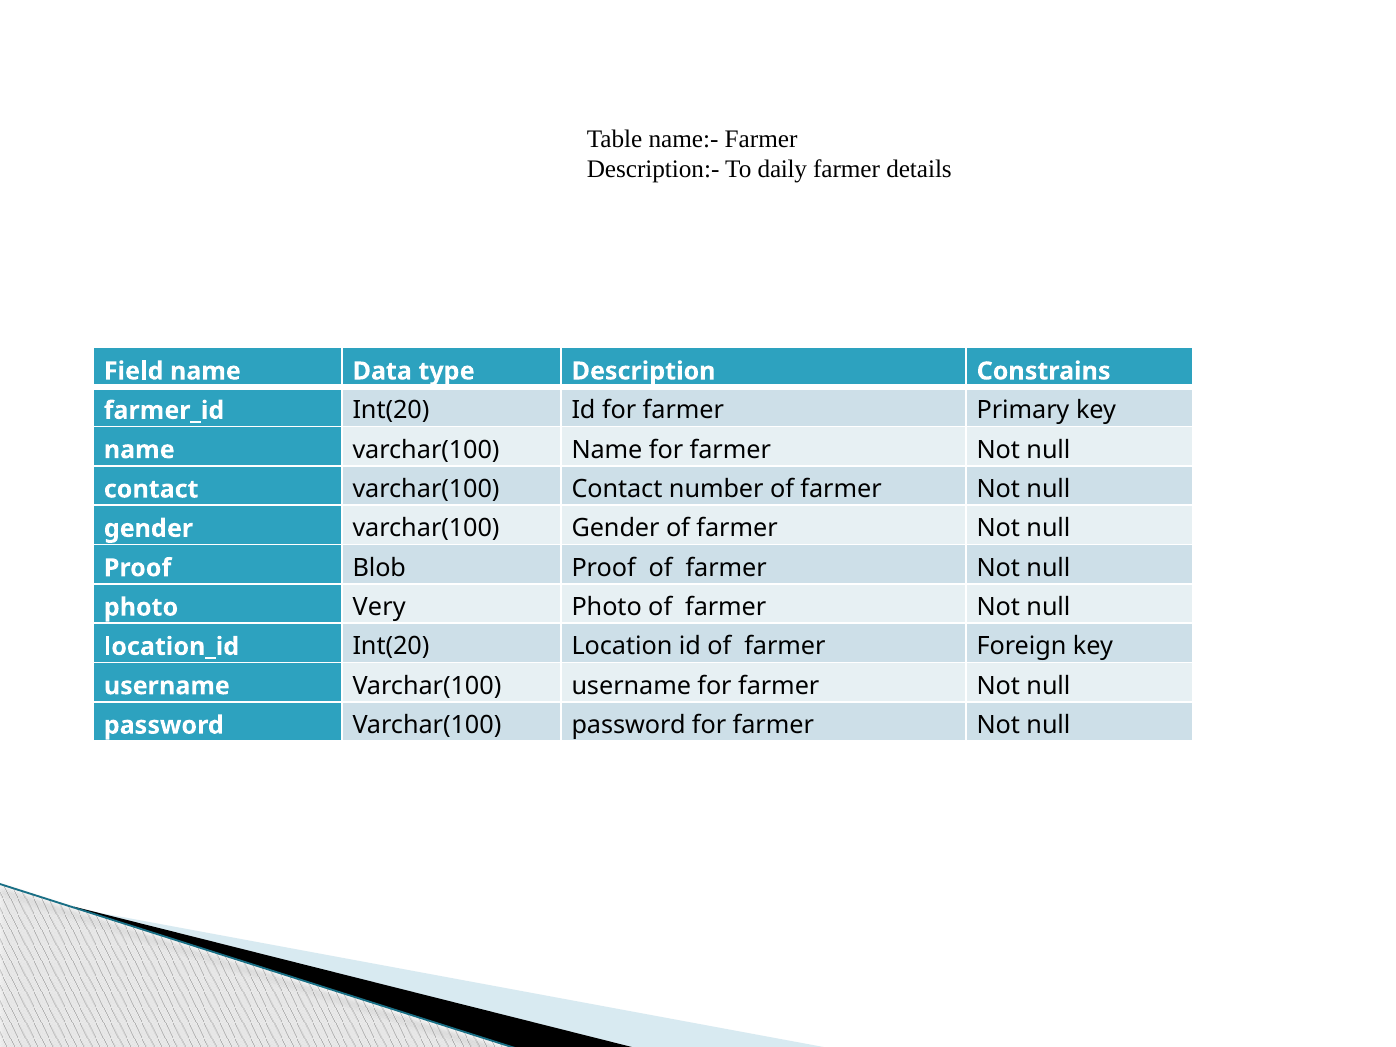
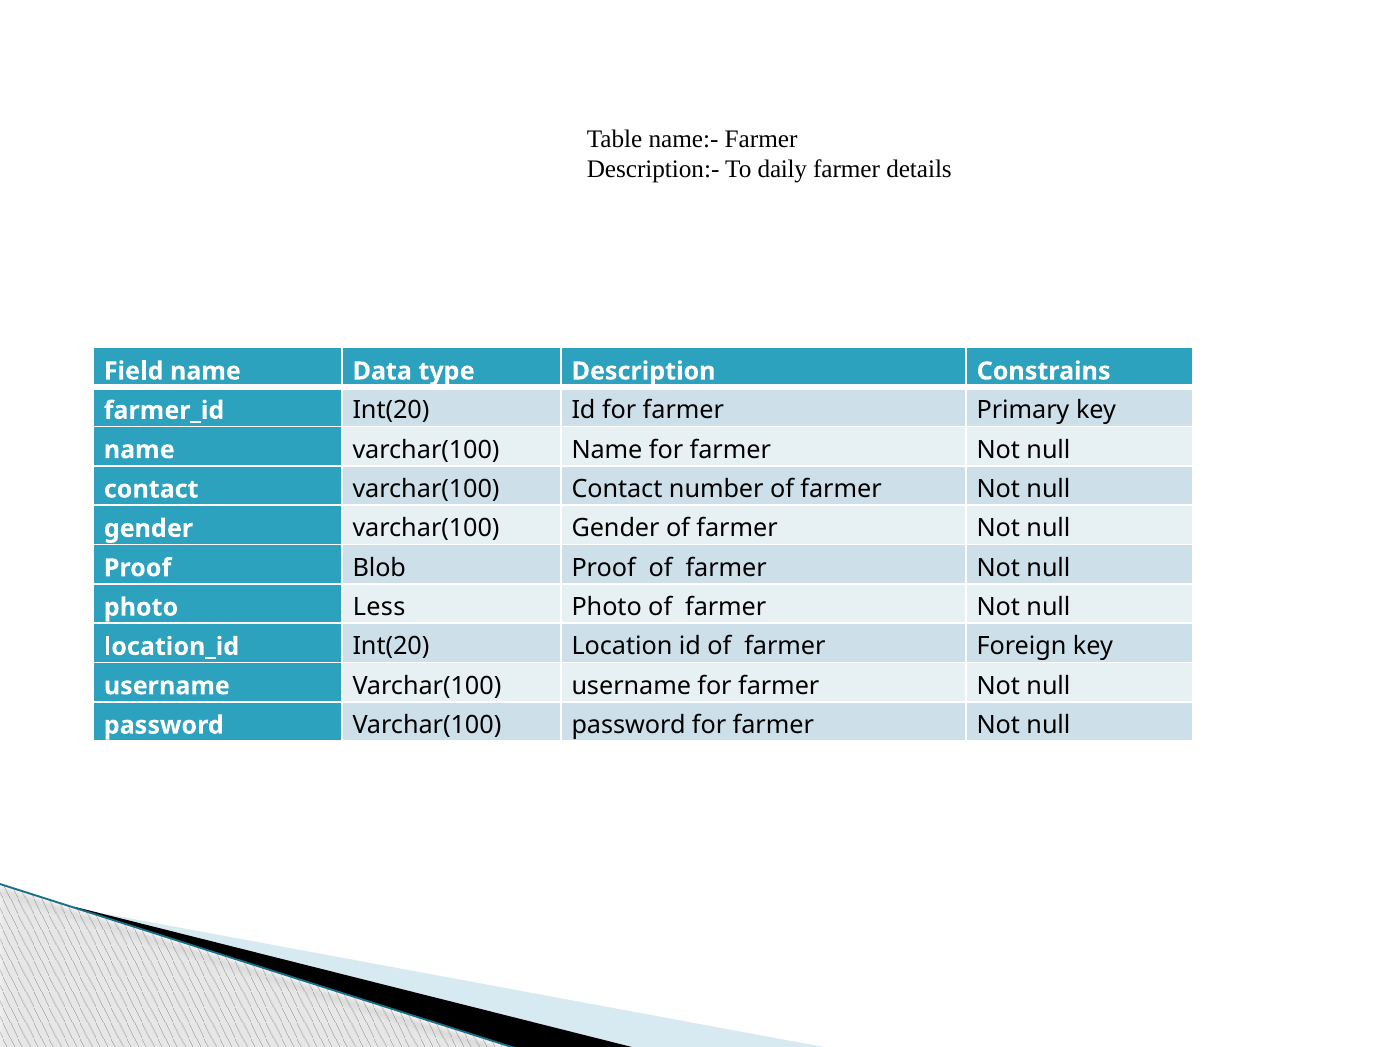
Very: Very -> Less (379, 607)
